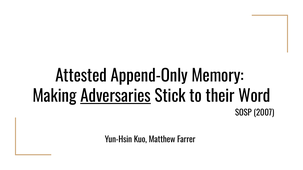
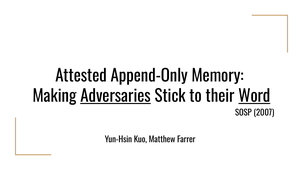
Word underline: none -> present (254, 96)
